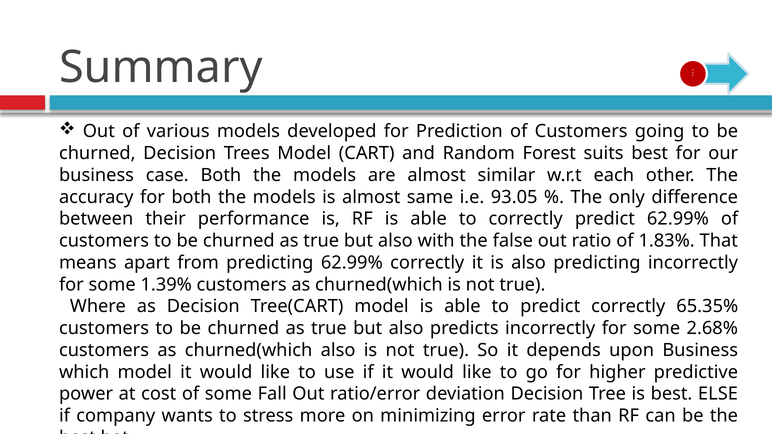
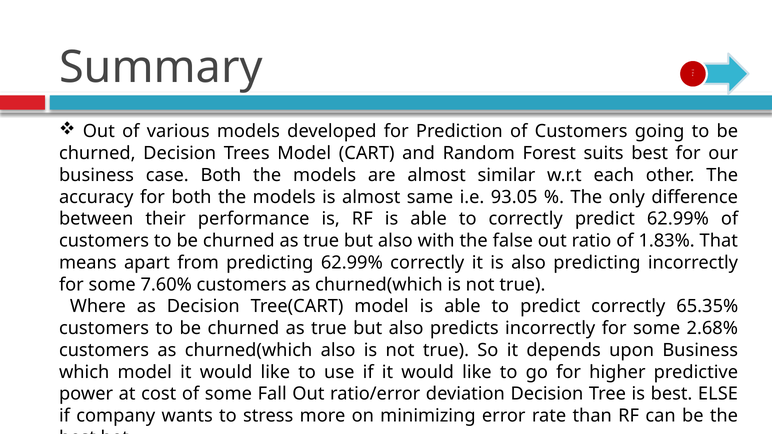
1.39%: 1.39% -> 7.60% (166, 285)
